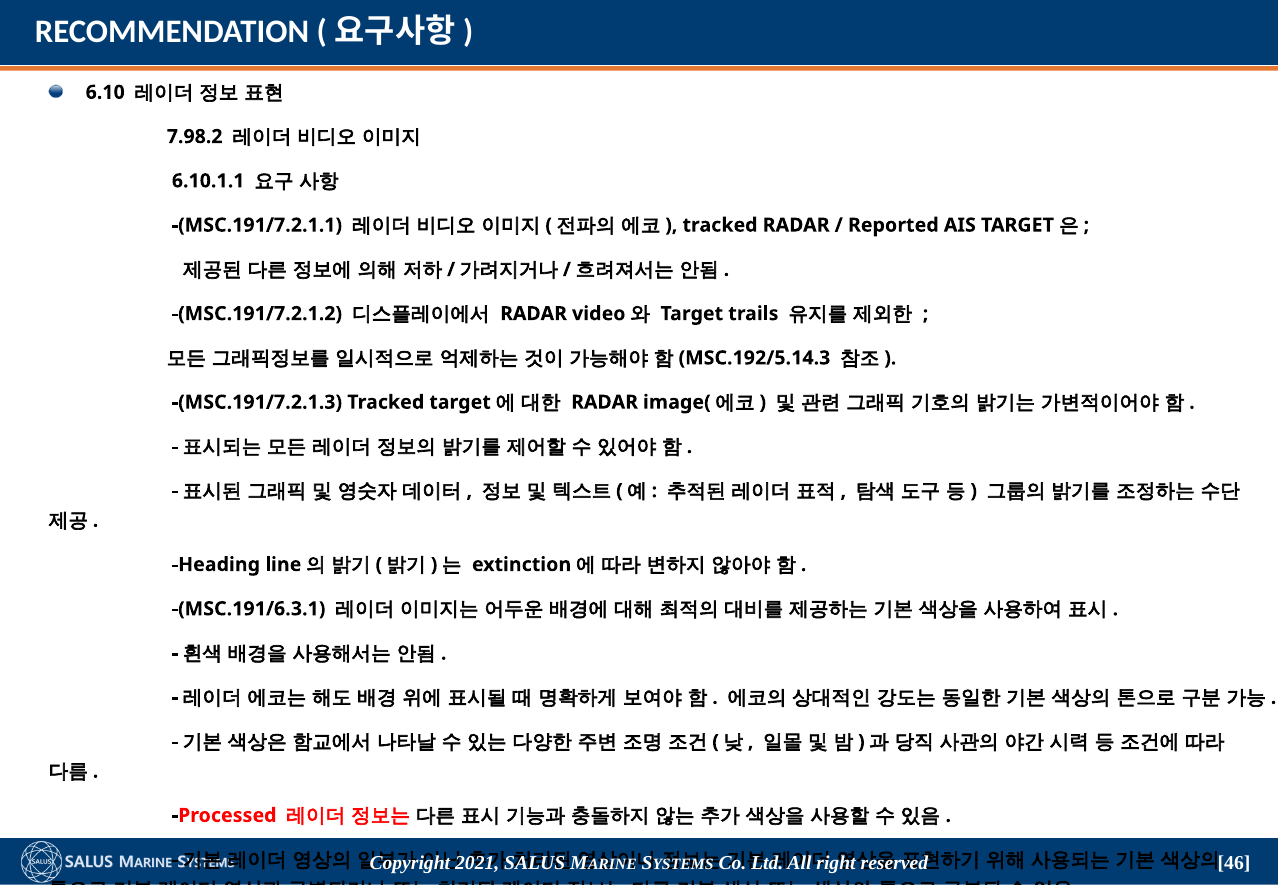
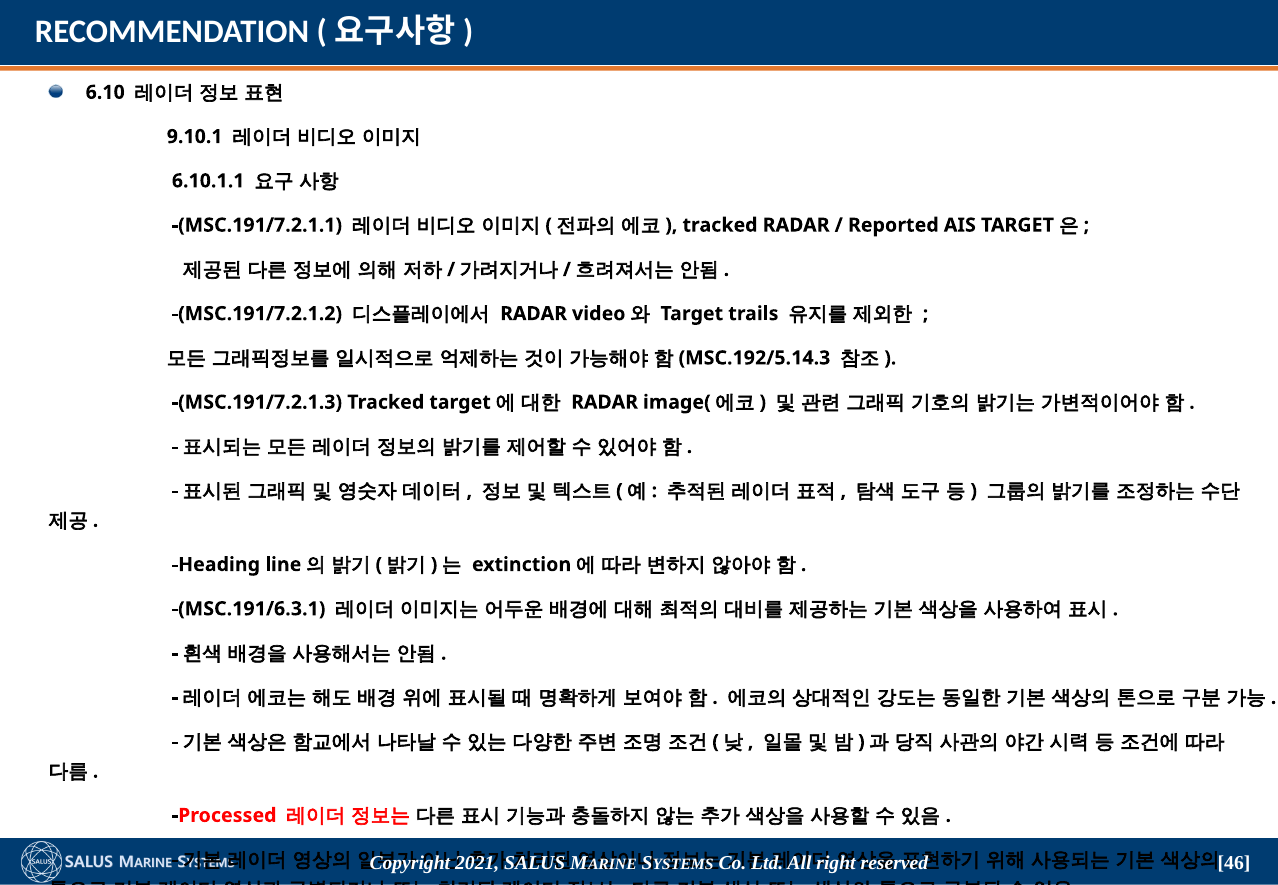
7.98.2: 7.98.2 -> 9.10.1 (195, 137)
